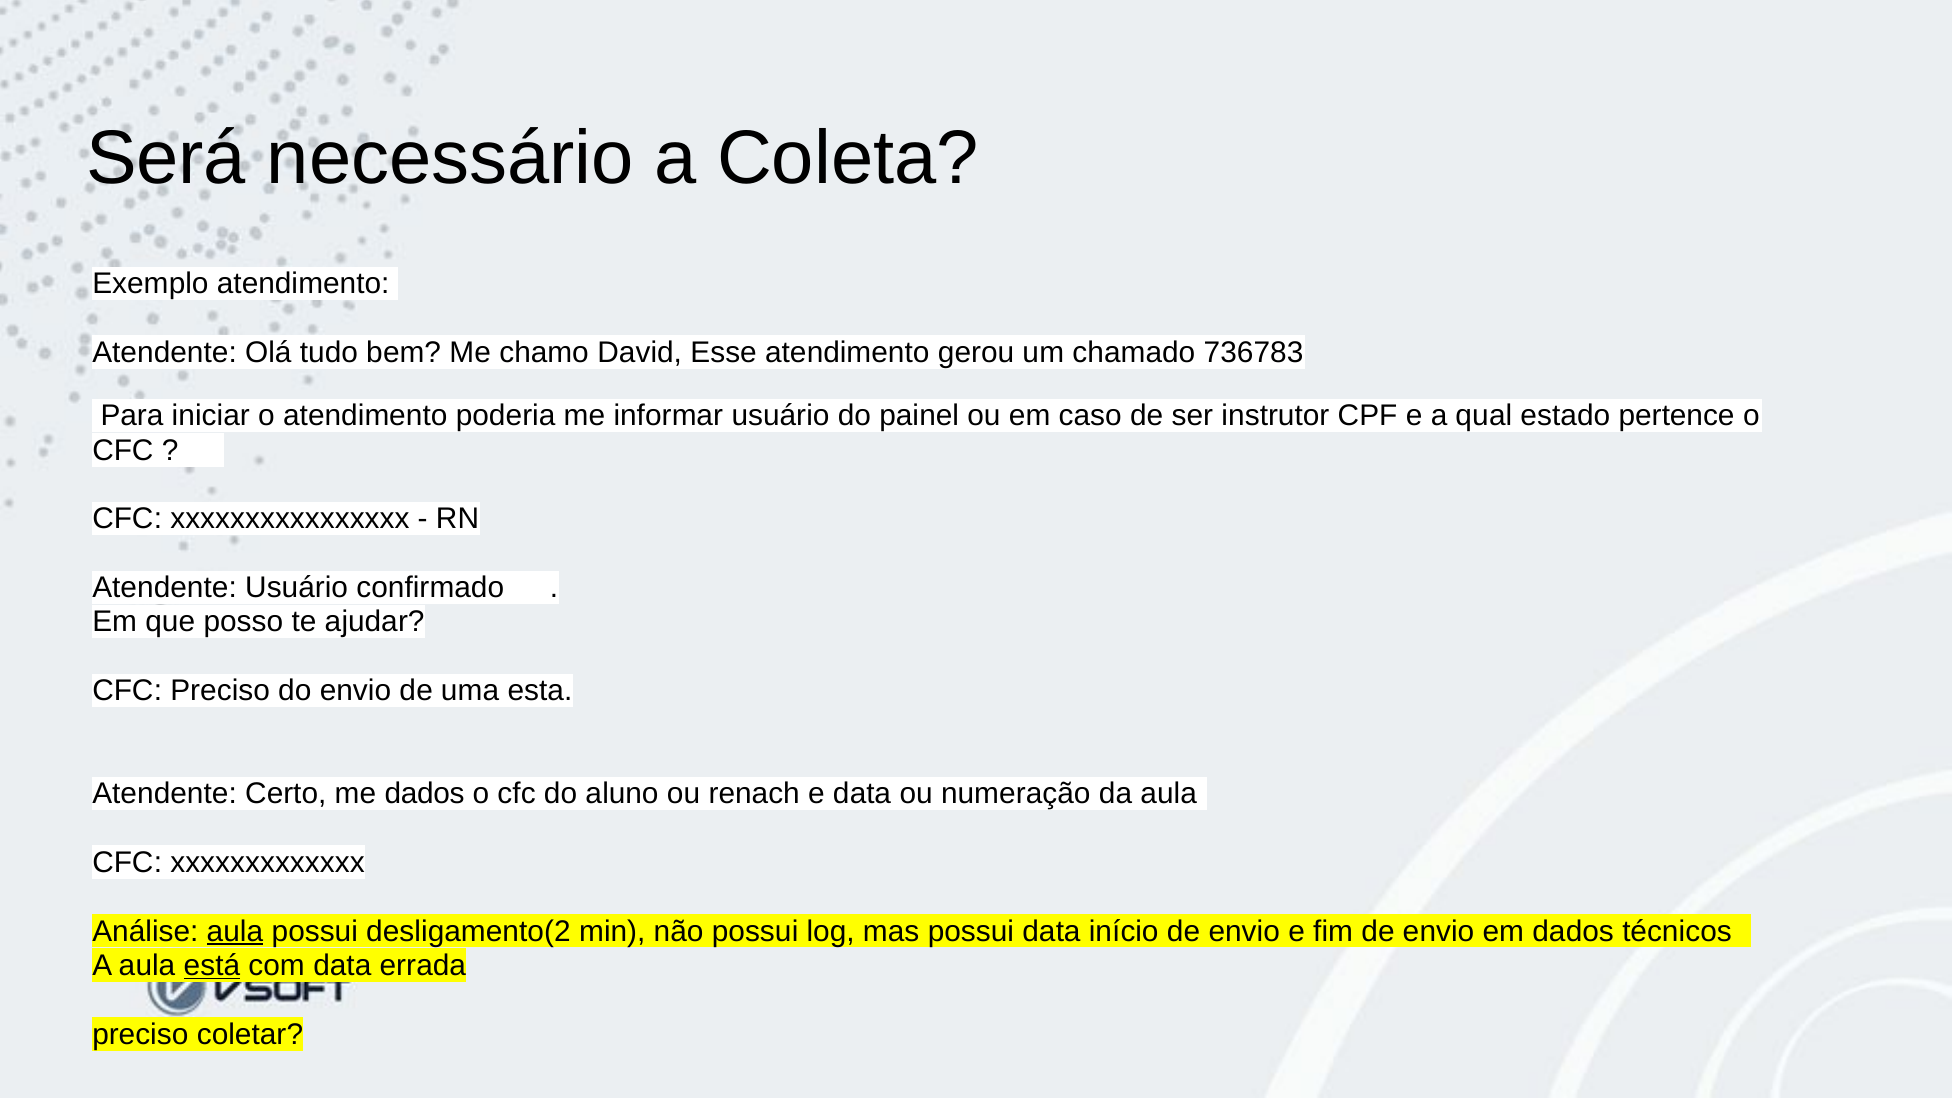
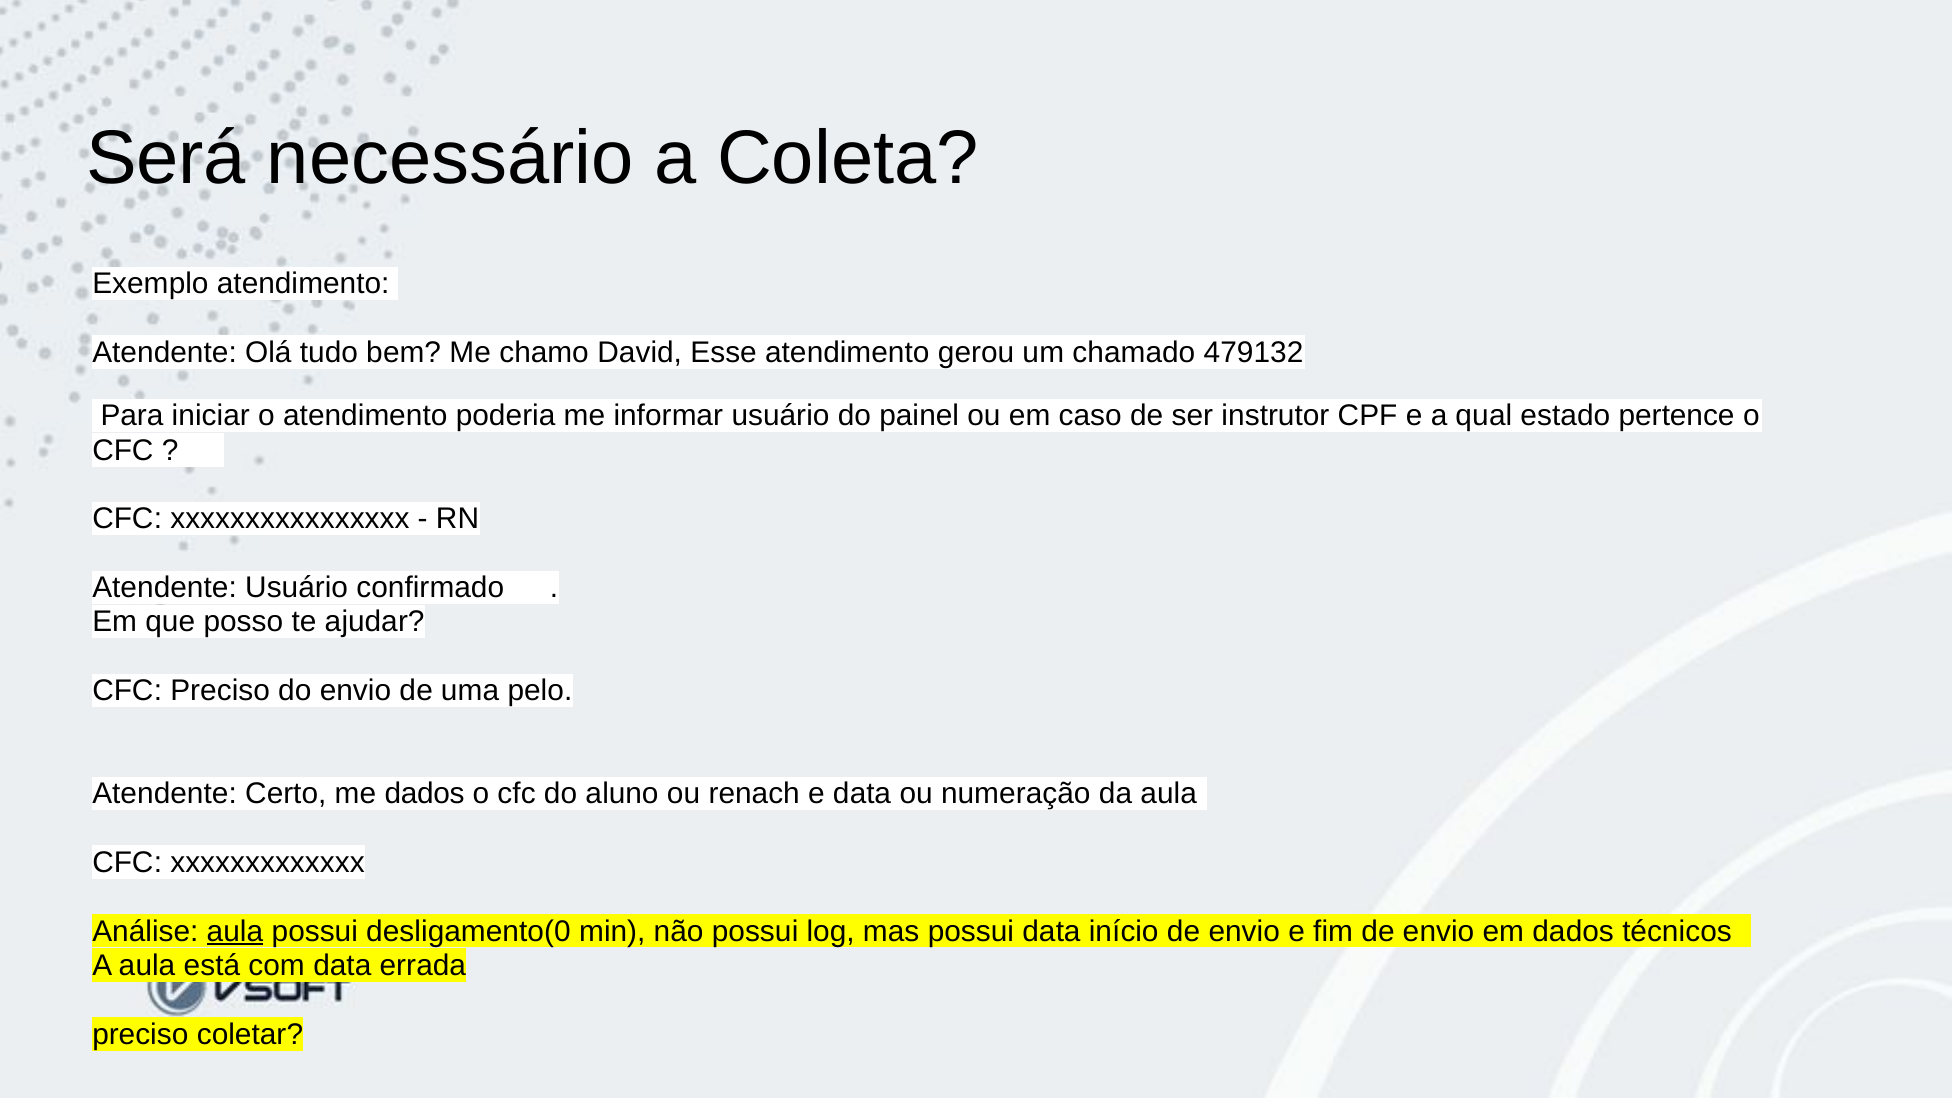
736783: 736783 -> 479132 (1254, 353)
esta: esta -> pelo (540, 691)
desligamento(2: desligamento(2 -> desligamento(0 (468, 931)
está underline: present -> none (212, 966)
